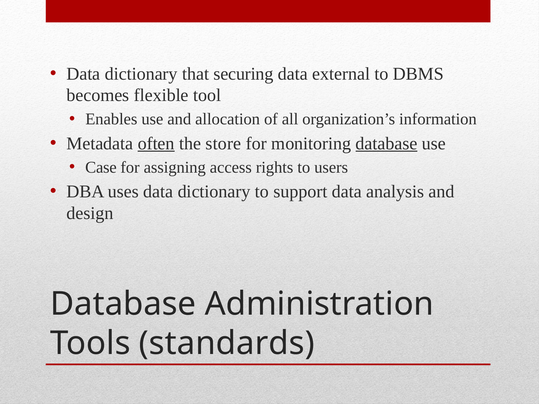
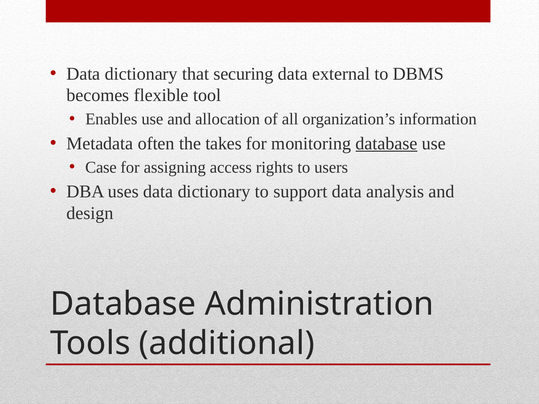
often underline: present -> none (156, 144)
store: store -> takes (224, 144)
standards: standards -> additional (227, 344)
